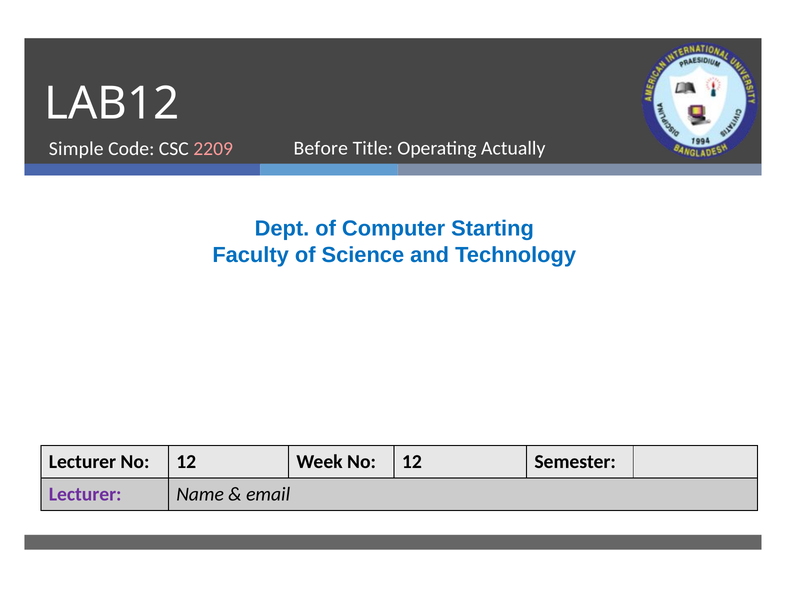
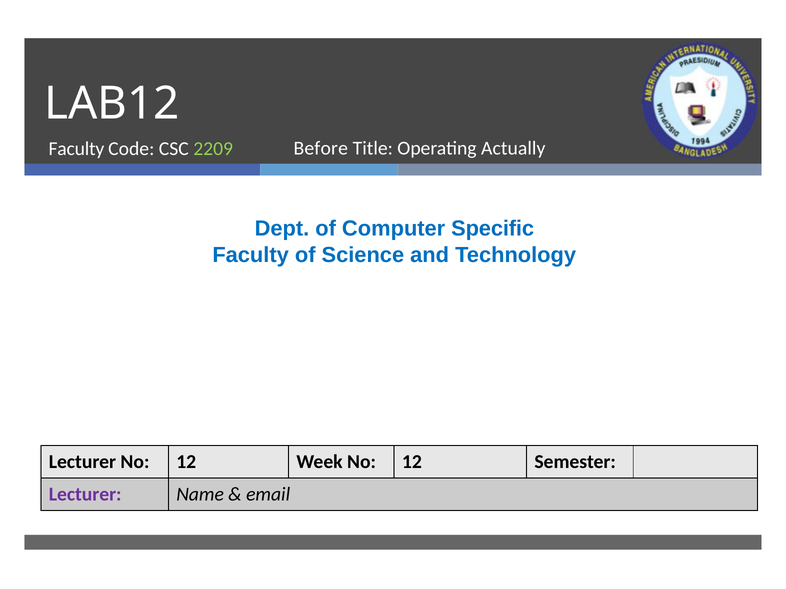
Simple: Simple -> Faculty (76, 149)
2209 colour: pink -> light green (213, 149)
Starting: Starting -> Specific (493, 229)
